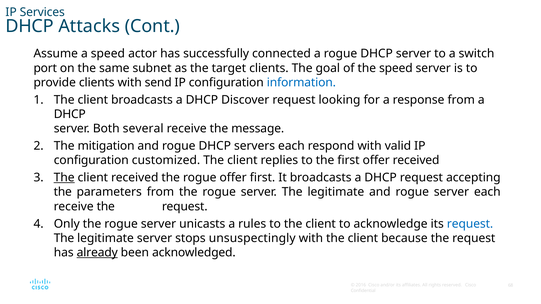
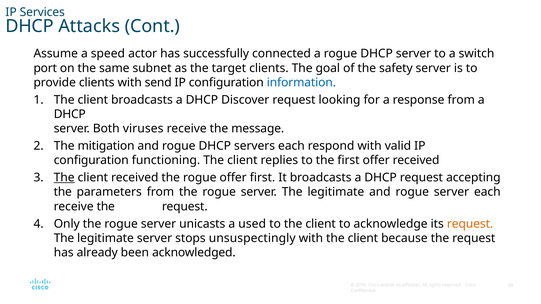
the speed: speed -> safety (396, 68)
several: several -> viruses (143, 129)
customized: customized -> functioning (166, 160)
rules: rules -> used (252, 224)
request colour: blue -> orange (470, 224)
already underline: present -> none (97, 253)
